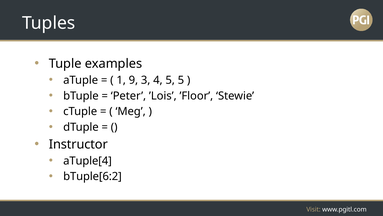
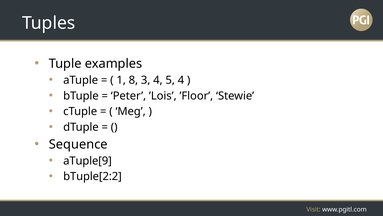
9: 9 -> 8 (133, 80)
5 5: 5 -> 4 (181, 80)
Instructor: Instructor -> Sequence (78, 144)
aTuple[4: aTuple[4 -> aTuple[9 (88, 160)
bTuple[6:2: bTuple[6:2 -> bTuple[2:2 (93, 176)
